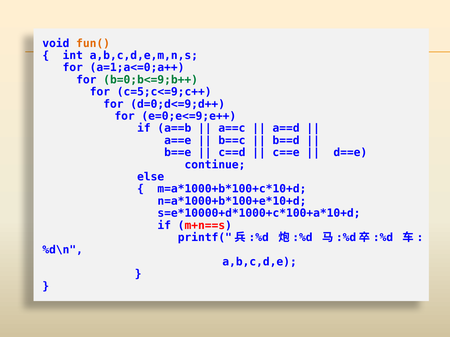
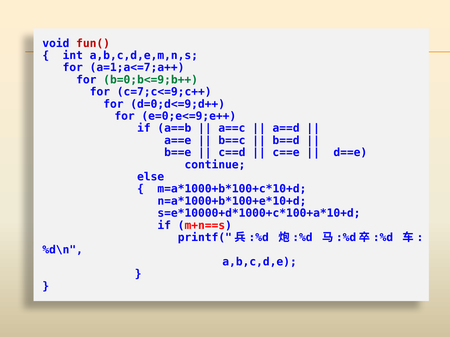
fun( colour: orange -> red (93, 43)
a=1;a<=0;a++: a=1;a<=0;a++ -> a=1;a<=7;a++ (137, 68)
c=5;c<=9;c++: c=5;c<=9;c++ -> c=7;c<=9;c++ (164, 92)
